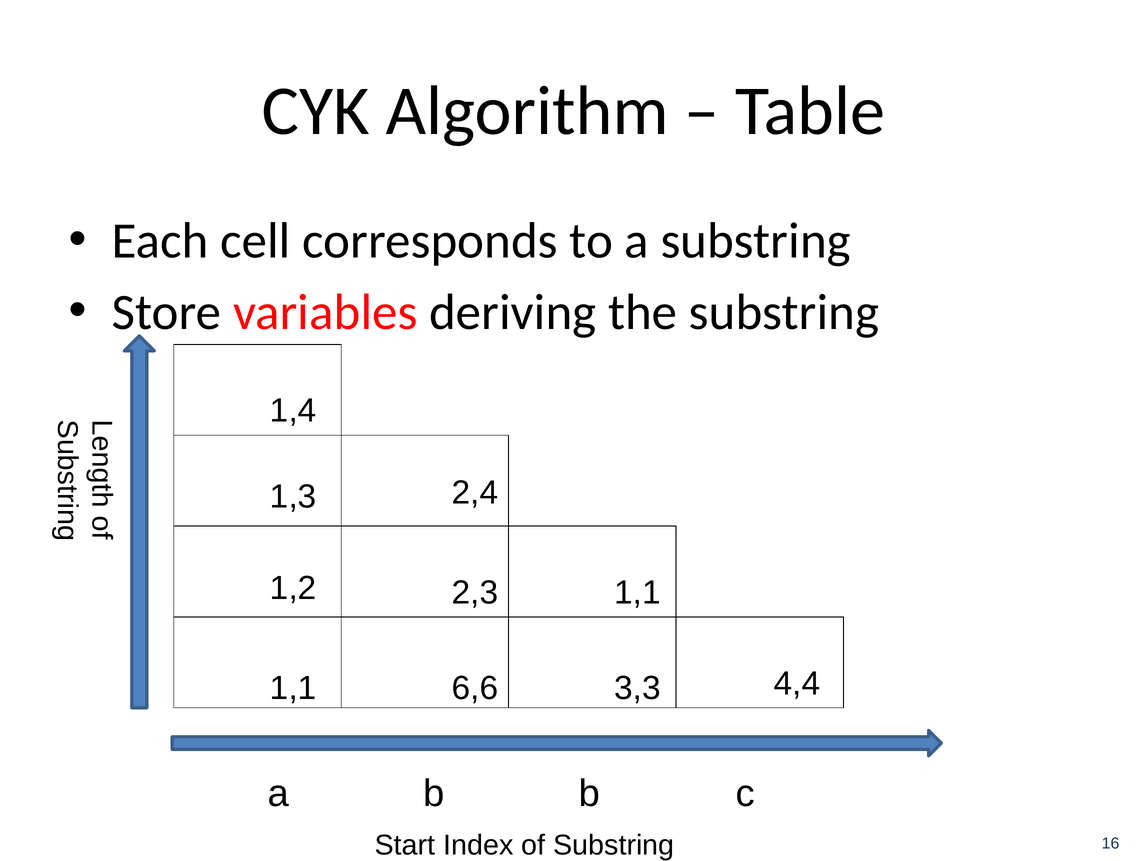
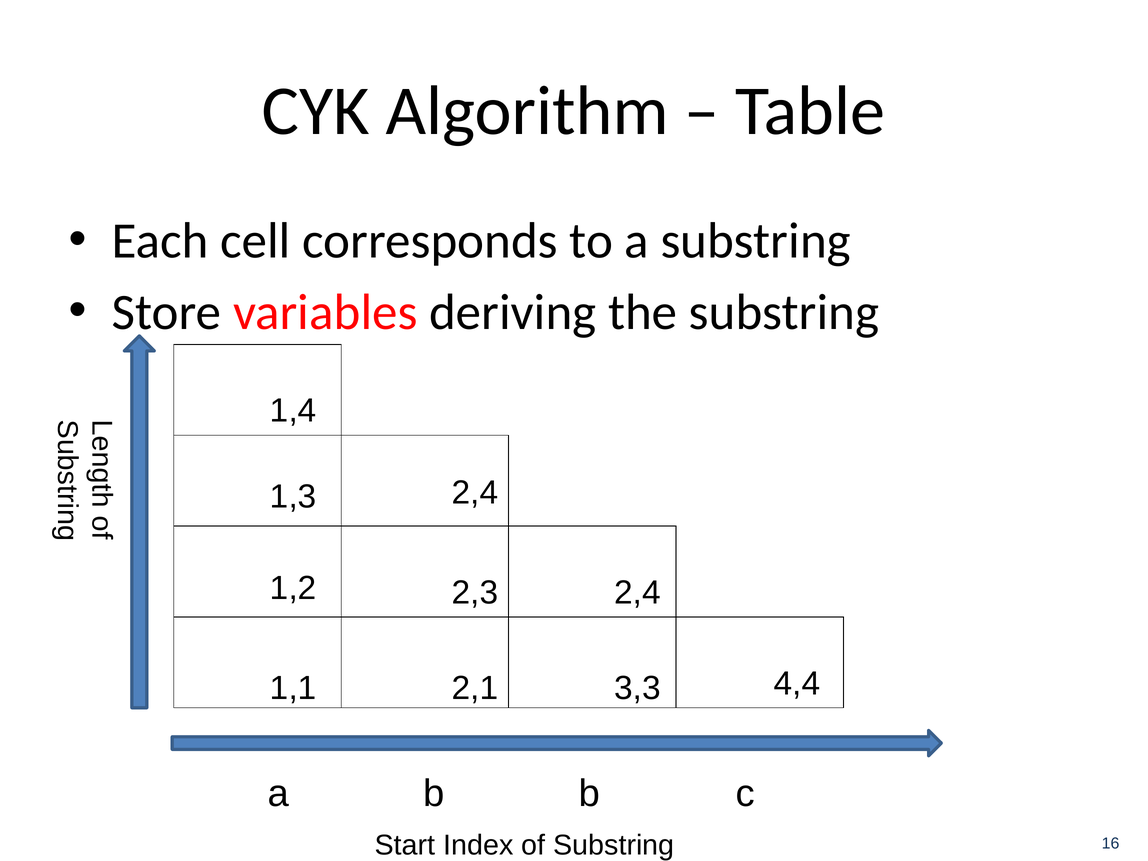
1,1: 1,1 -> 2,4 (638, 593)
6,6: 6,6 -> 2,1 (475, 688)
